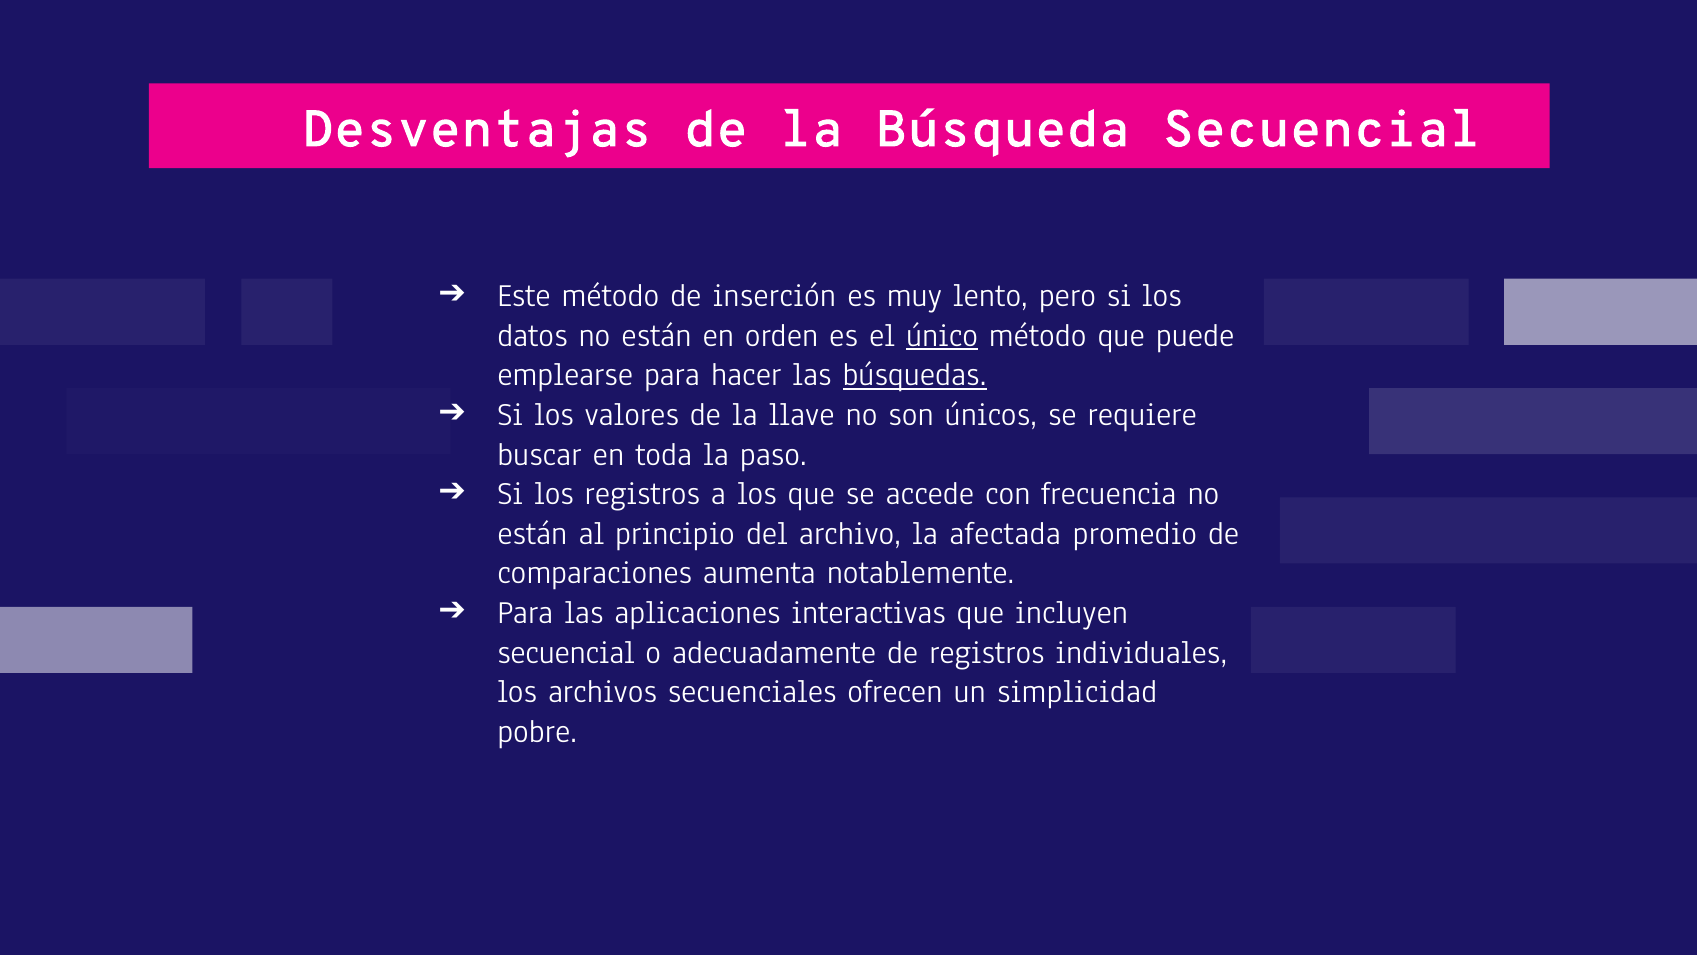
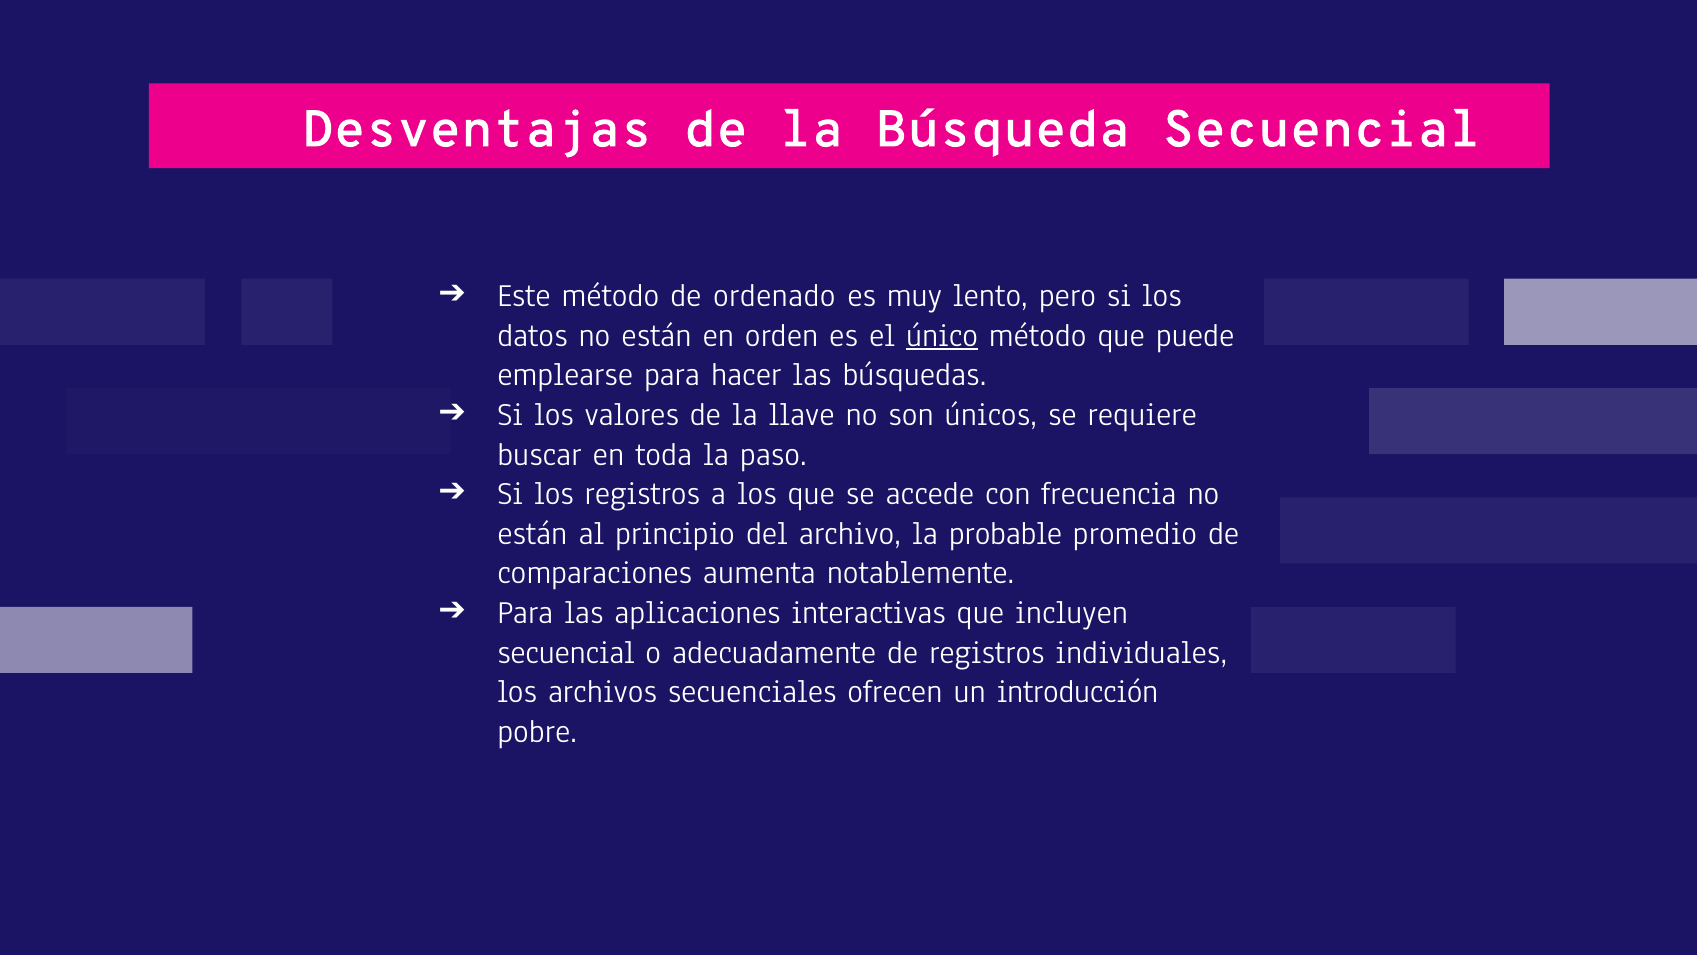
inserción: inserción -> ordenado (774, 296)
búsquedas underline: present -> none (915, 375)
afectada: afectada -> probable (1005, 533)
simplicidad: simplicidad -> introducción (1078, 692)
